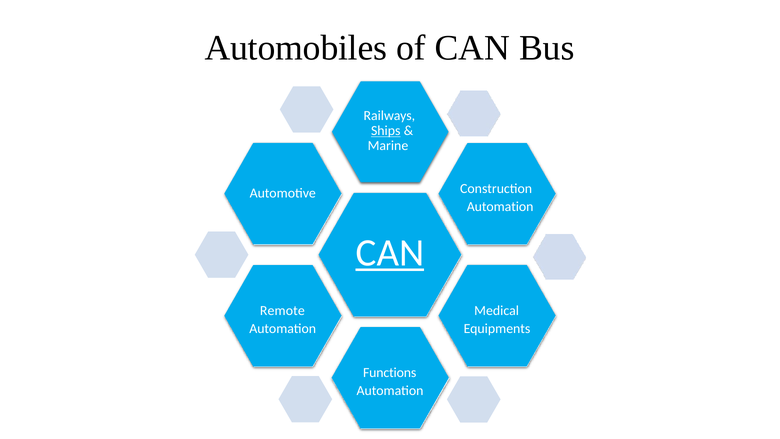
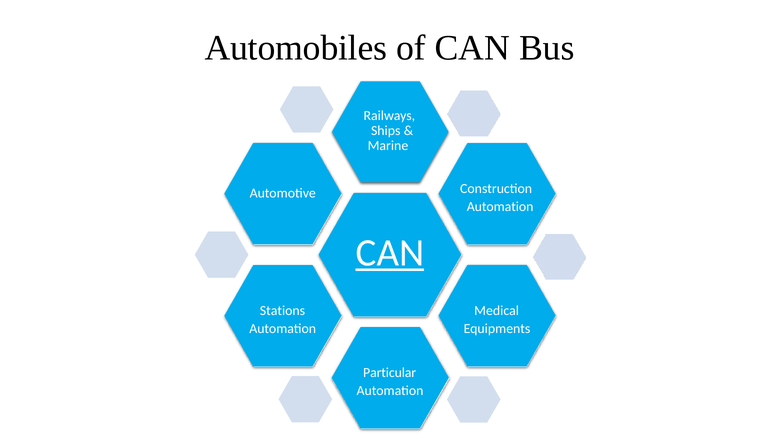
Ships underline: present -> none (386, 131)
Remote: Remote -> Stations (282, 311)
Functions: Functions -> Particular (390, 373)
